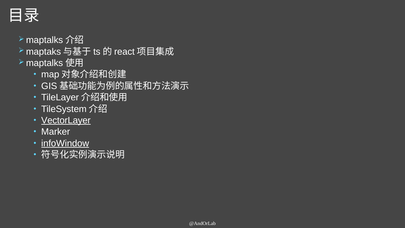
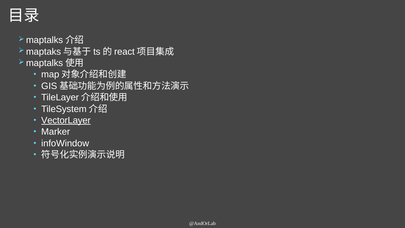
infoWindow underline: present -> none (65, 143)
